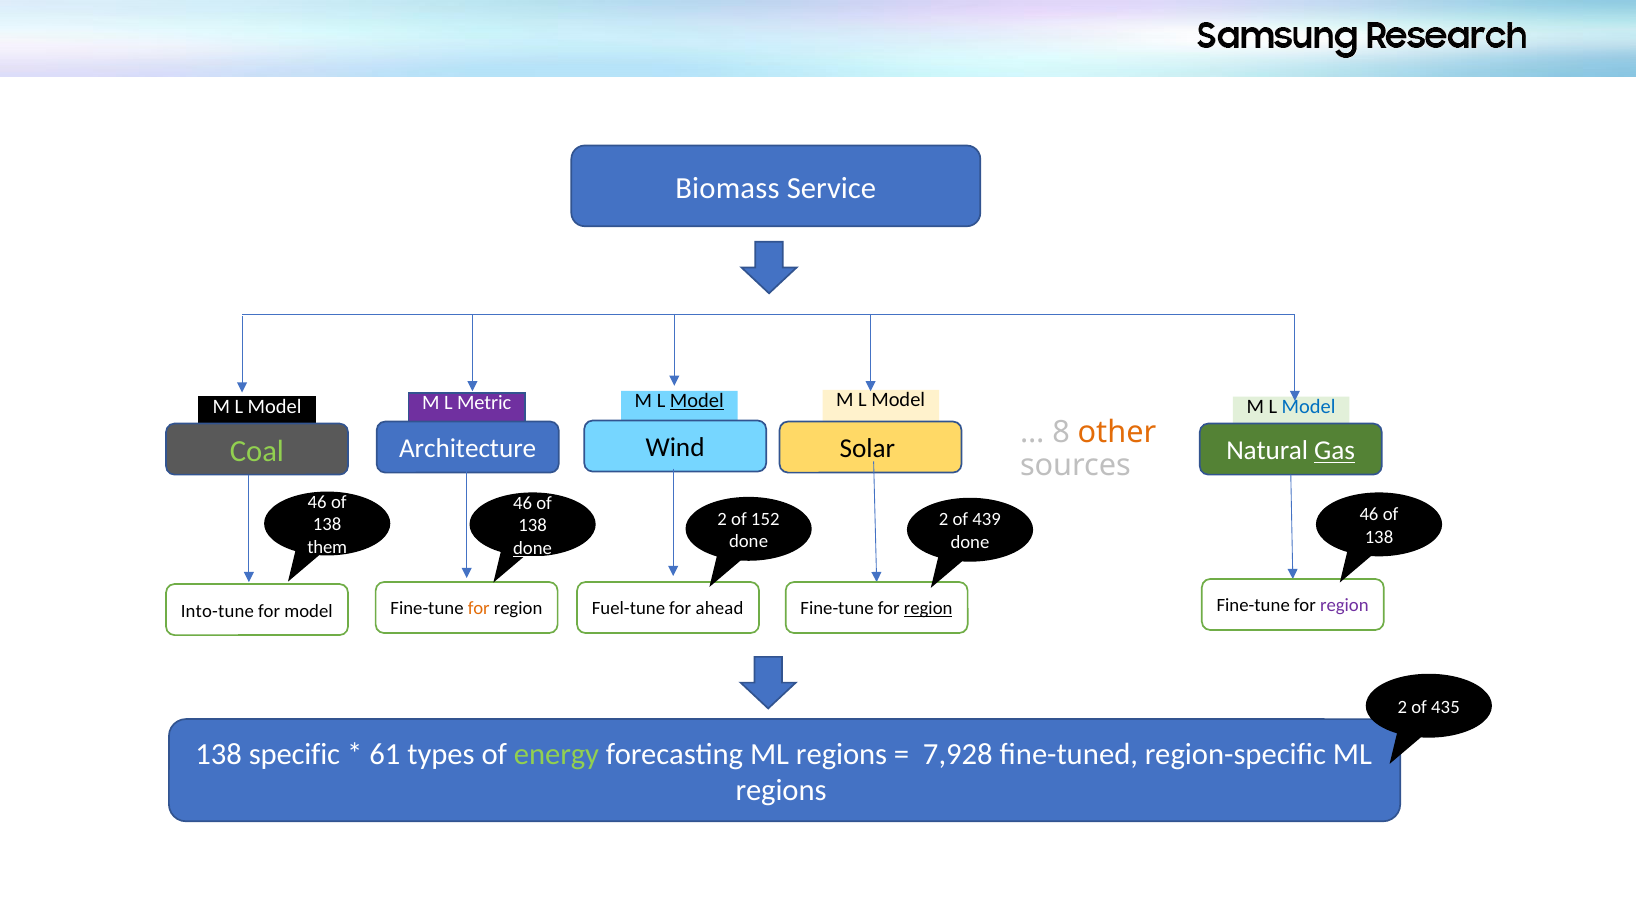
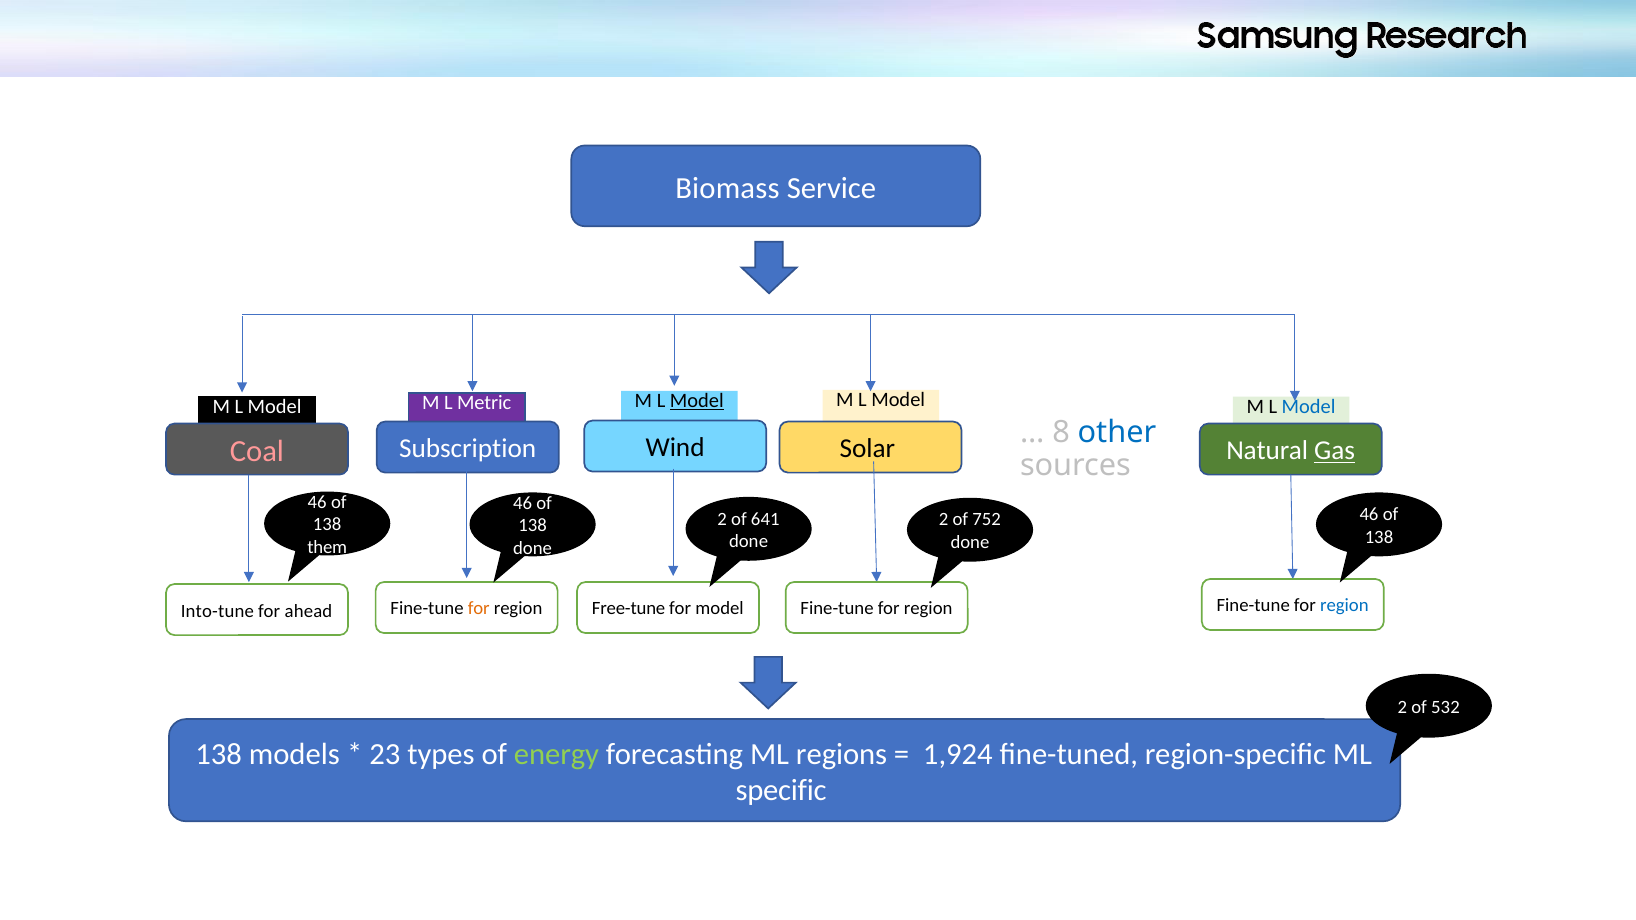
other colour: orange -> blue (1117, 432)
Architecture: Architecture -> Subscription (468, 449)
Coal colour: light green -> pink (257, 451)
152: 152 -> 641 (765, 519)
439: 439 -> 752 (987, 520)
done underline: present -> none (533, 548)
for model: model -> ahead (308, 611)
Fuel-tune: Fuel-tune -> Free-tune (629, 609)
for ahead: ahead -> model (720, 609)
region underline: present -> none (928, 609)
region colour: purple -> blue (1344, 606)
435: 435 -> 532 (1445, 707)
specific: specific -> models (294, 754)
61: 61 -> 23 (385, 754)
7,928: 7,928 -> 1,924 (958, 754)
regions: regions -> specific (781, 791)
